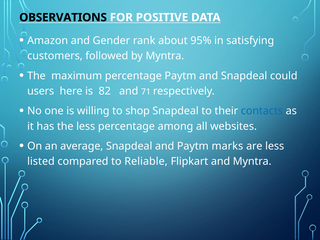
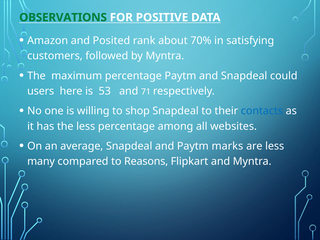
OBSERVATIONS colour: black -> green (63, 17)
Gender: Gender -> Posited (111, 41)
95%: 95% -> 70% (201, 41)
82: 82 -> 53 (105, 91)
listed: listed -> many (41, 161)
Reliable: Reliable -> Reasons (146, 161)
